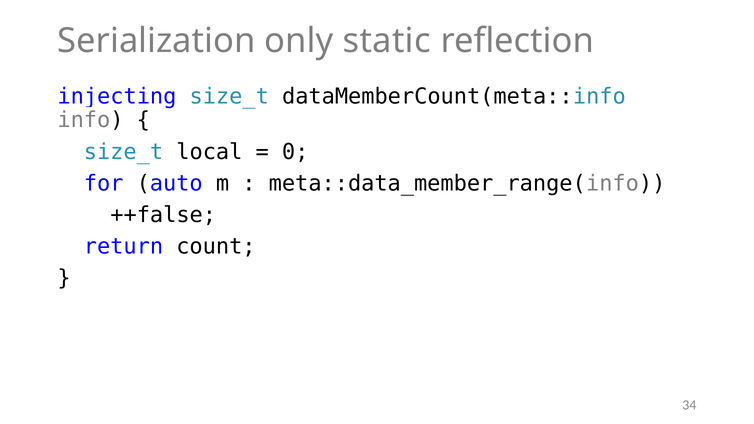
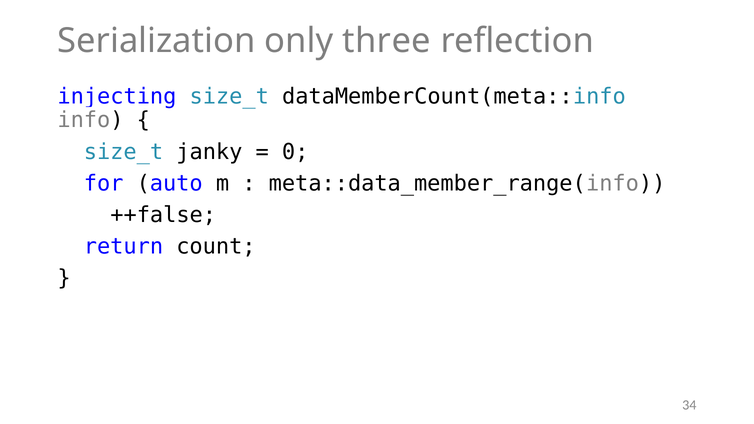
static: static -> three (387, 41)
local: local -> janky (209, 152)
